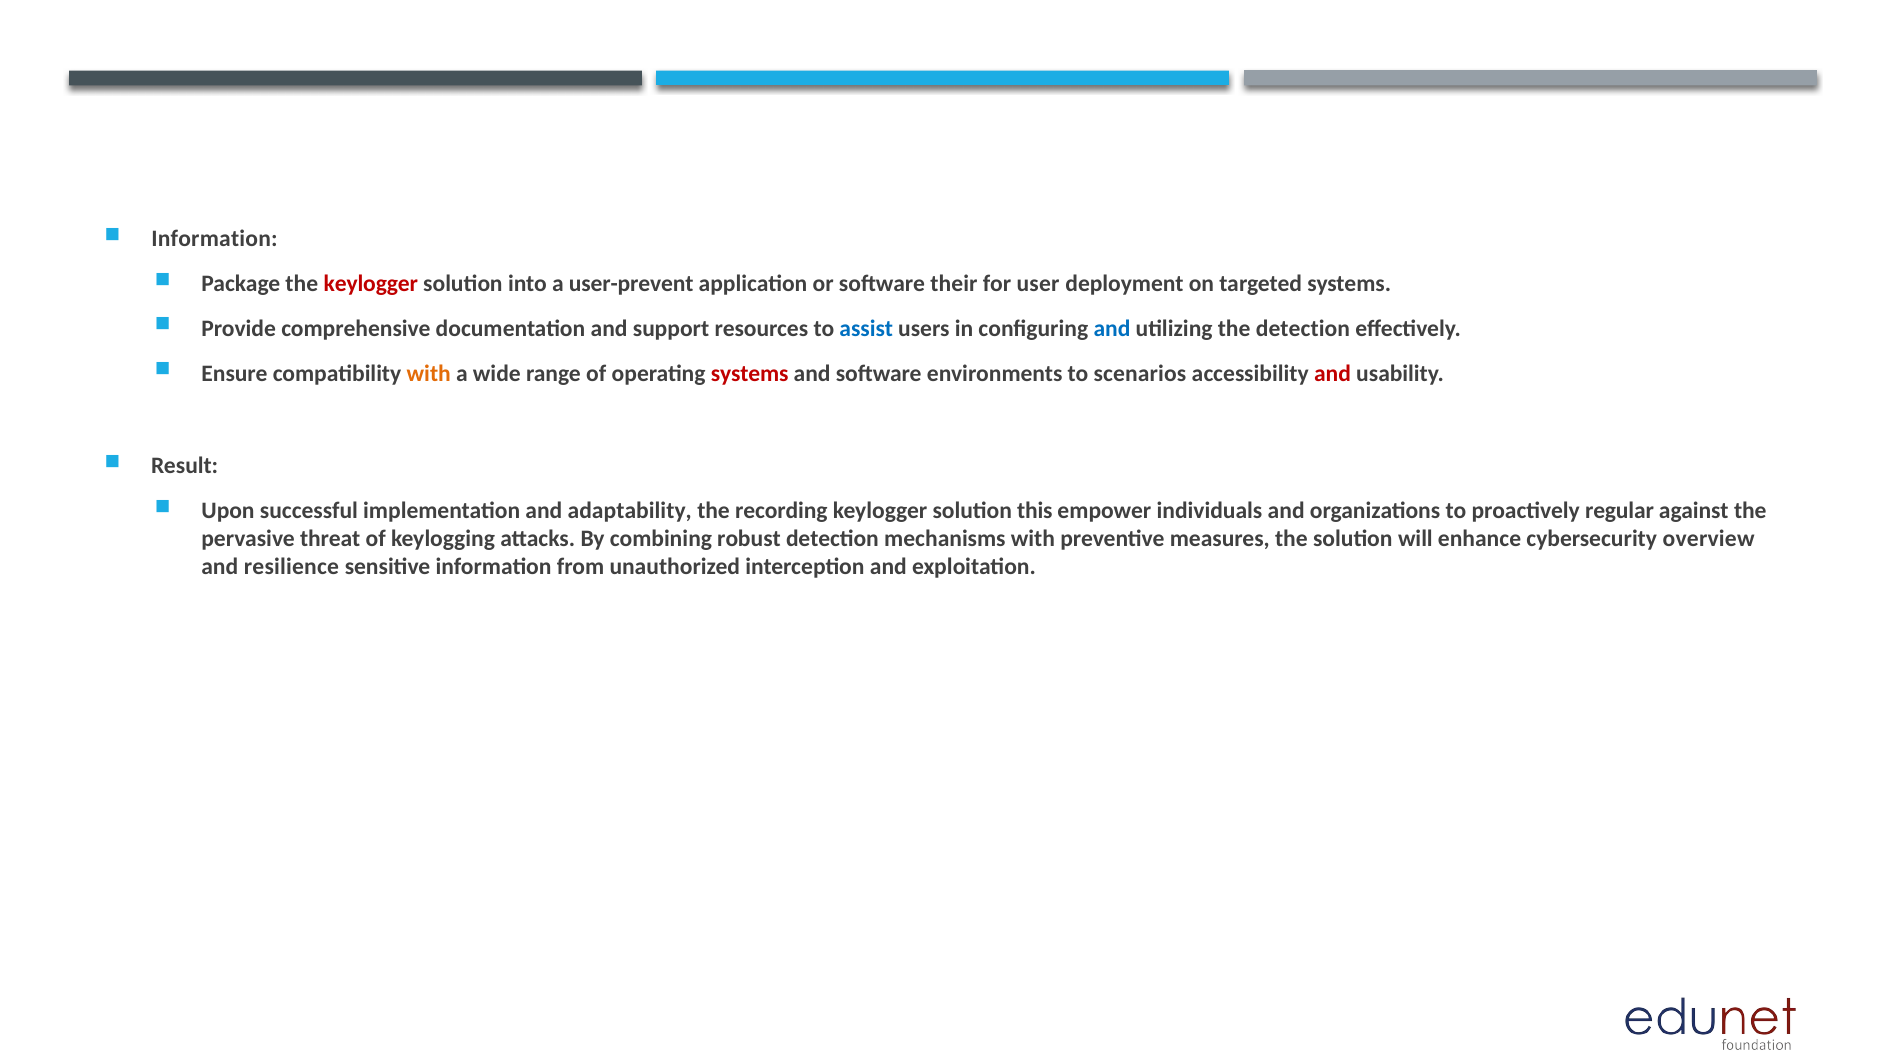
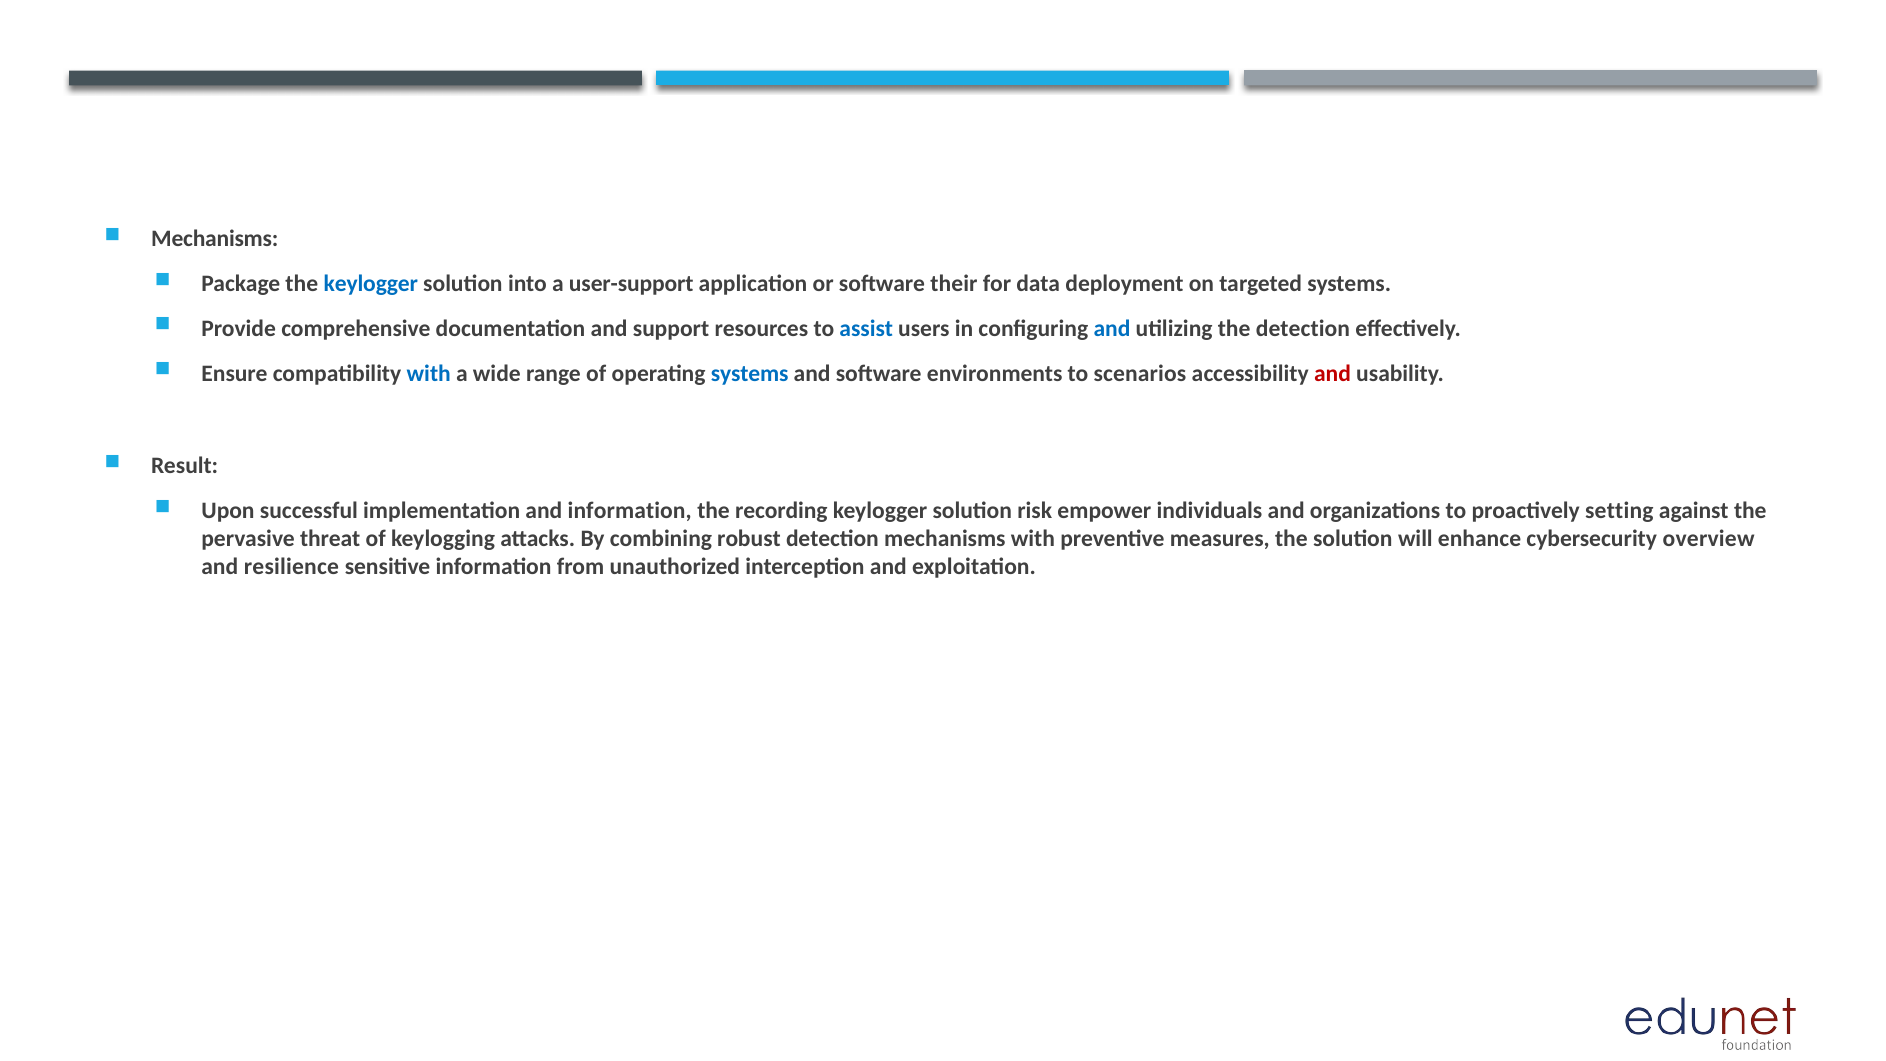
Information: Information -> Mechanisms (215, 239)
keylogger colour: red -> blue (371, 284)
user-prevent: user-prevent -> user-support (631, 284)
user: user -> data (1038, 284)
with colour: orange -> blue (429, 373)
systems colour: red -> blue (750, 373)
and adaptability: adaptability -> information (630, 510)
this: this -> risk (1035, 510)
regular: regular -> setting (1619, 510)
